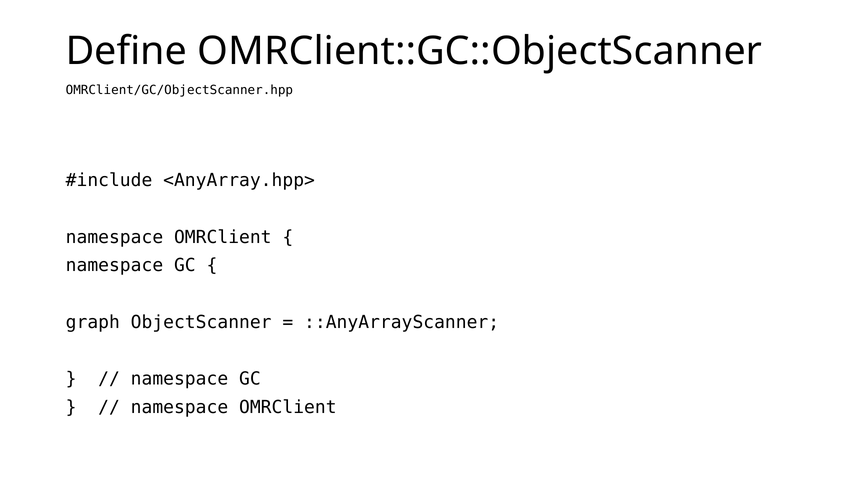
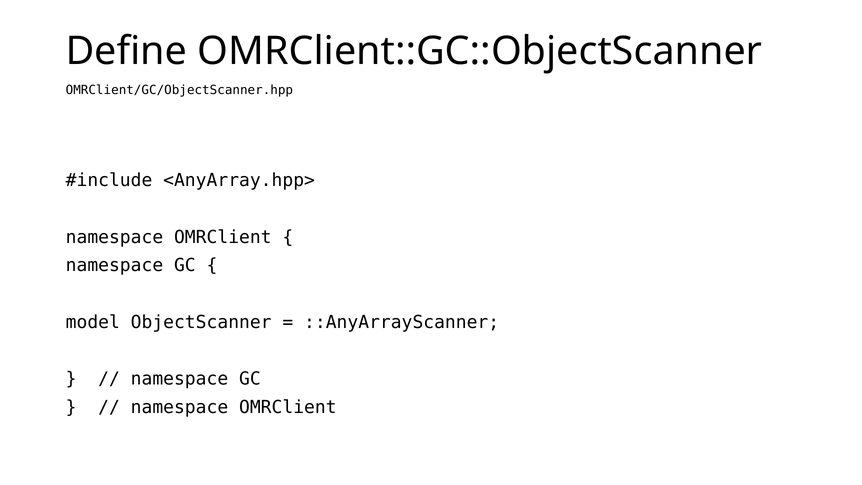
graph: graph -> model (93, 322)
